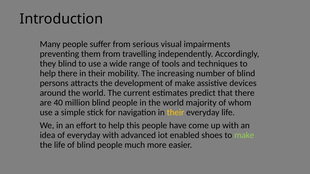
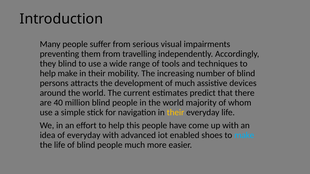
help there: there -> make (68, 74)
of make: make -> much (185, 83)
make colour: light green -> light blue (244, 135)
